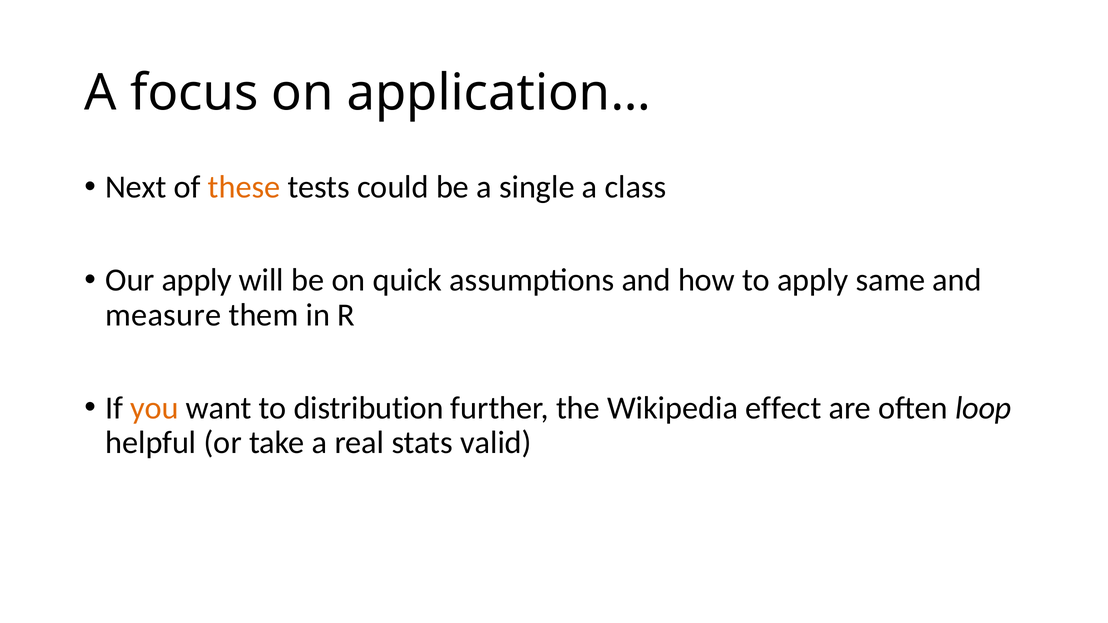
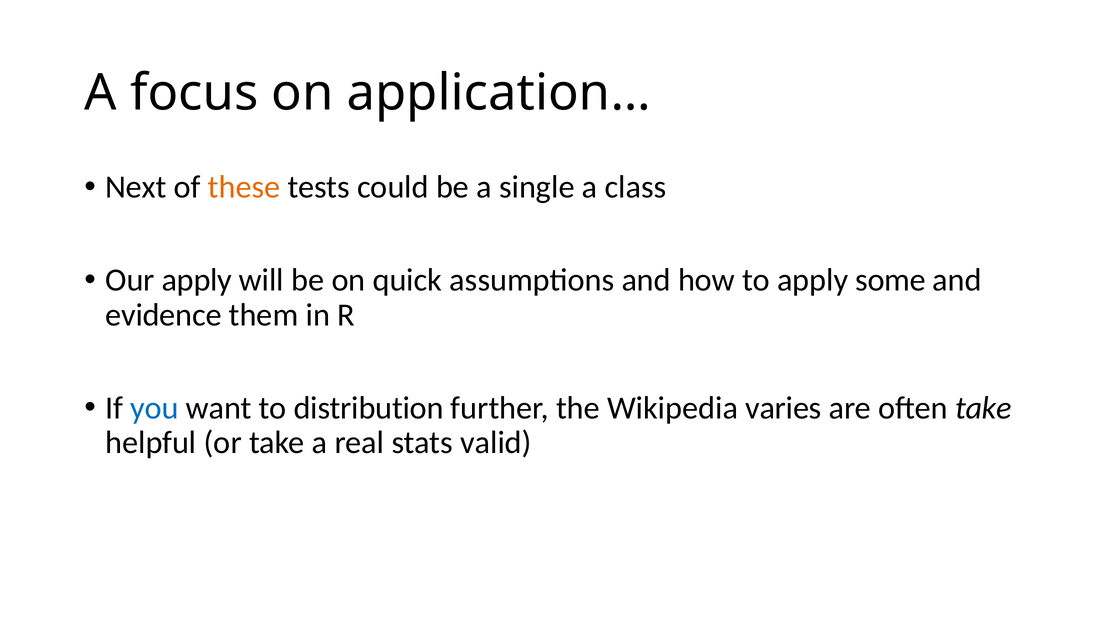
same: same -> some (891, 280)
measure: measure -> evidence (163, 315)
you colour: orange -> blue (155, 408)
effect: effect -> varies (783, 408)
often loop: loop -> take (983, 408)
